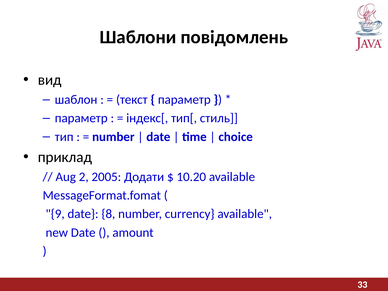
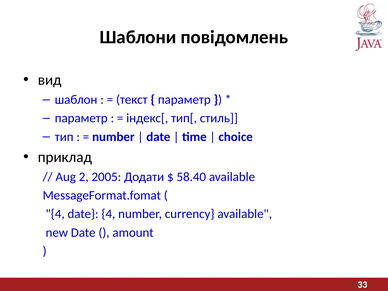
10.20: 10.20 -> 58.40 (191, 177)
9: 9 -> 4 (55, 214)
date 8: 8 -> 4 (108, 214)
